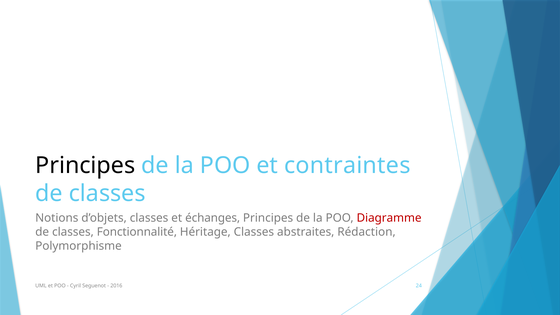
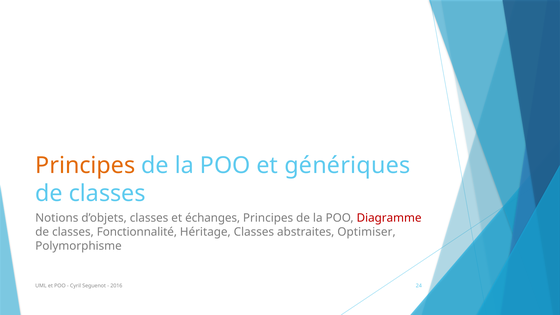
Principes colour: black -> orange (85, 165)
contraintes: contraintes -> génériques (347, 165)
Rédaction: Rédaction -> Optimiser (367, 232)
